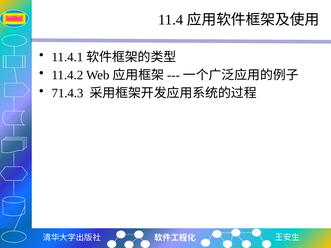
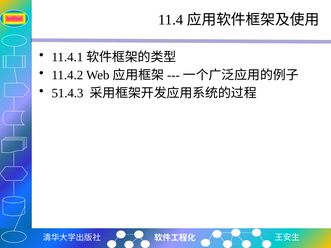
71.4.3: 71.4.3 -> 51.4.3 (67, 93)
